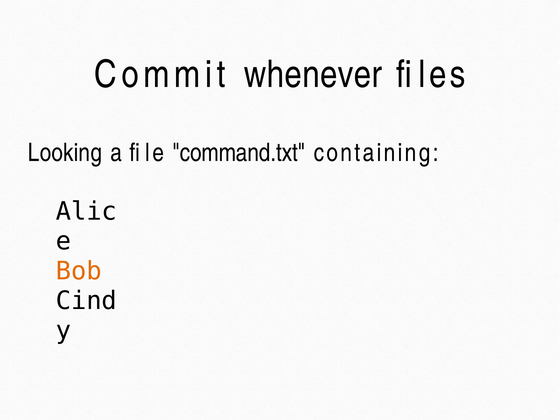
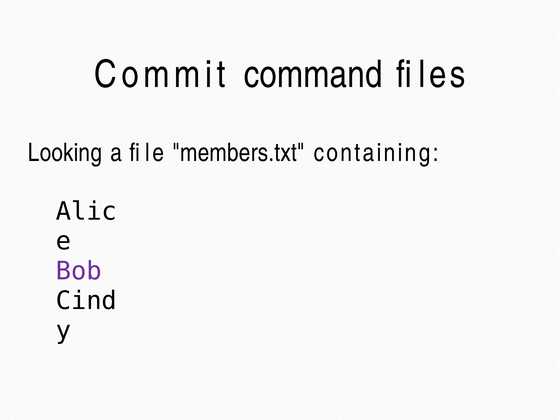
whenever: whenever -> command (313, 74)
command.txt: command.txt -> members.txt (239, 153)
Bob colour: orange -> purple (79, 271)
